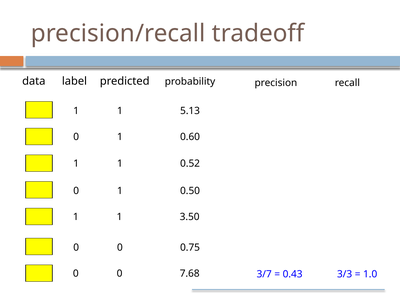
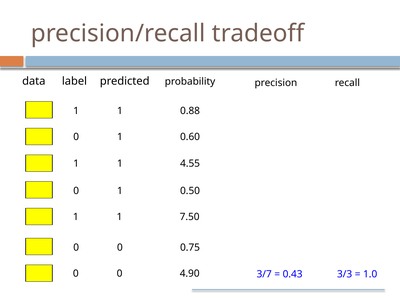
5.13: 5.13 -> 0.88 (190, 111)
0.52: 0.52 -> 4.55 (190, 164)
3.50: 3.50 -> 7.50 (190, 217)
7.68: 7.68 -> 4.90 (190, 274)
